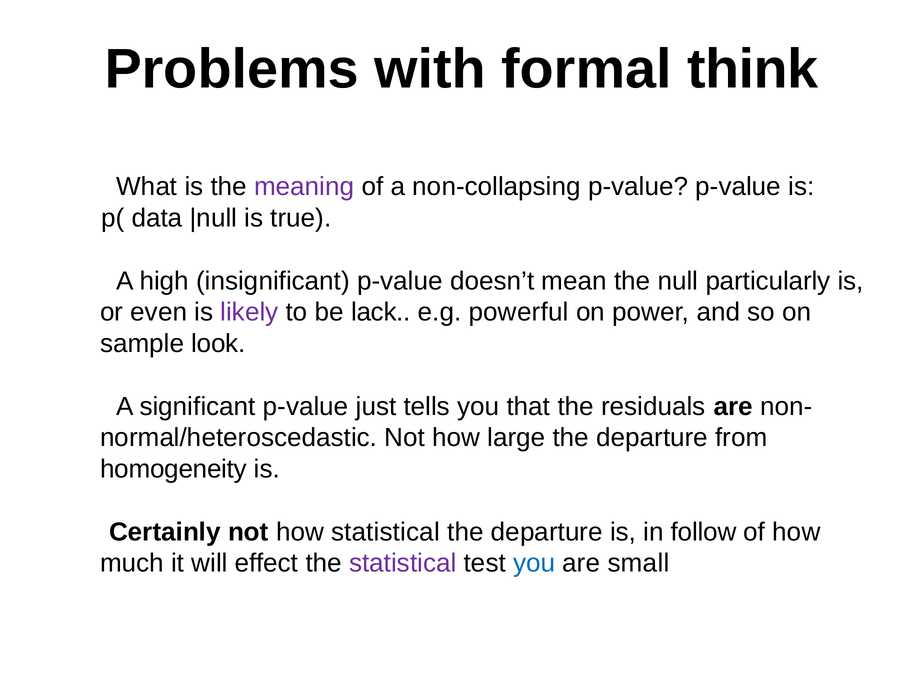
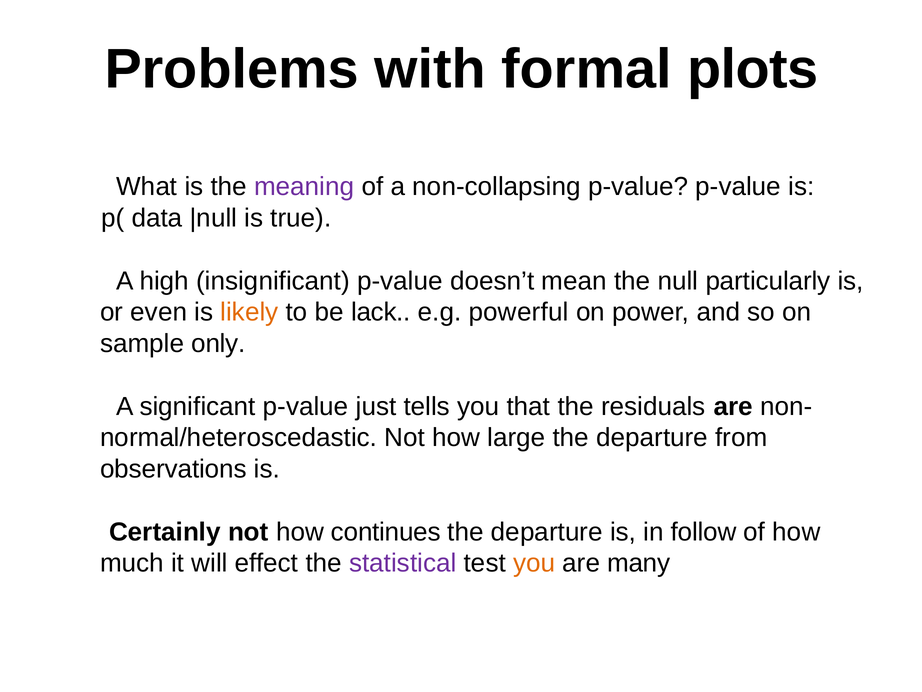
think: think -> plots (753, 69)
likely colour: purple -> orange (249, 312)
look: look -> only (218, 343)
homogeneity: homogeneity -> observations (173, 469)
how statistical: statistical -> continues (386, 532)
you colour: blue -> orange (534, 563)
small: small -> many (639, 563)
